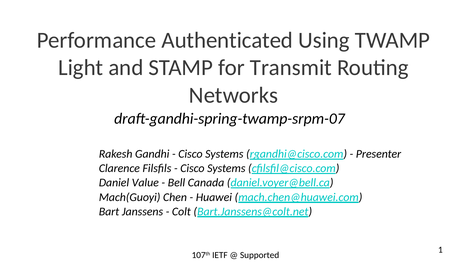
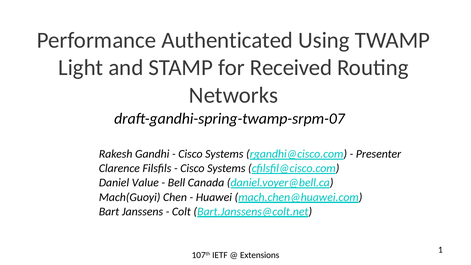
Transmit: Transmit -> Received (291, 68)
Supported: Supported -> Extensions (260, 255)
